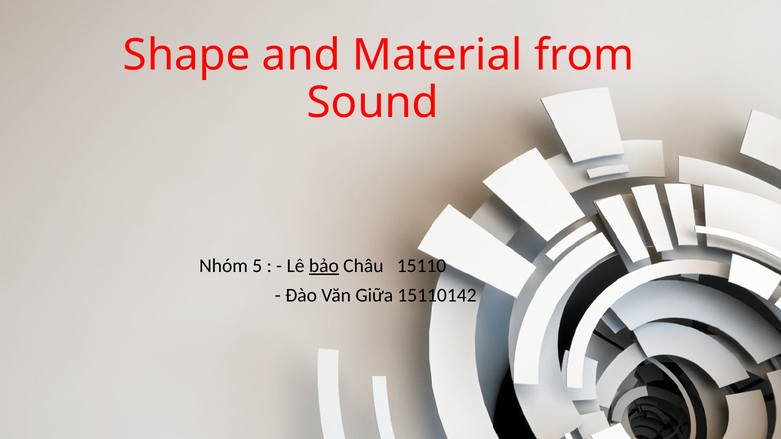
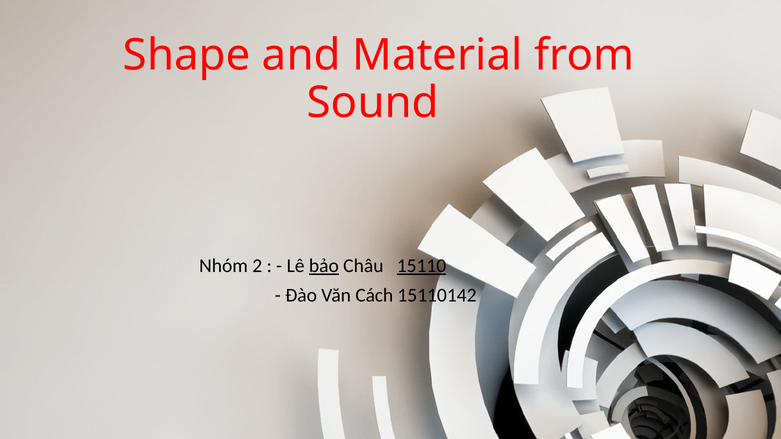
5: 5 -> 2 (257, 266)
15110 underline: none -> present (421, 266)
Giữa: Giữa -> Cách (374, 295)
